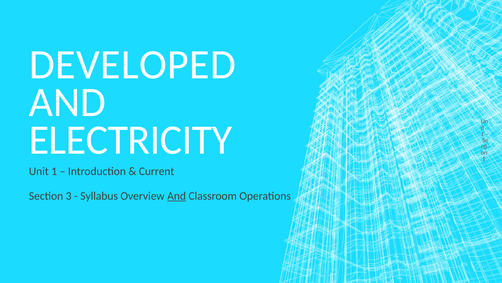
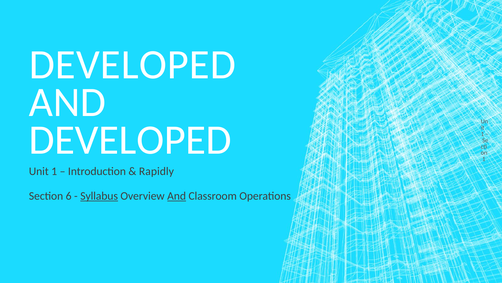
ELECTRICITY: ELECTRICITY -> DEVELOPED (130, 140)
Current: Current -> Rapidly (156, 171)
3: 3 -> 6 (69, 196)
Syllabus underline: none -> present (99, 196)
